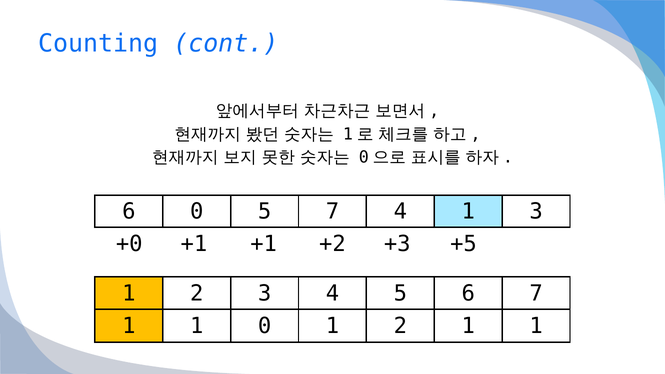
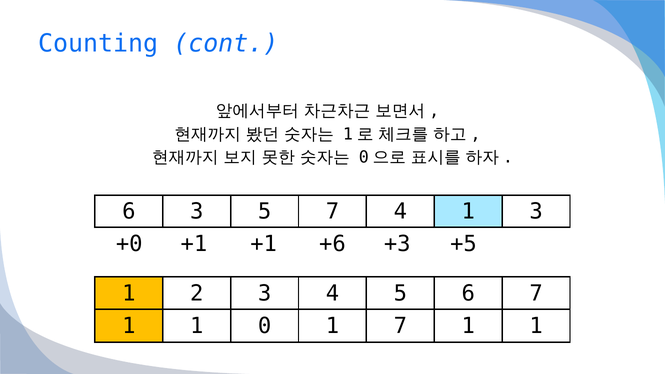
6 0: 0 -> 3 (197, 212)
+2: +2 -> +6 (332, 244)
0 1 2: 2 -> 7 (400, 326)
